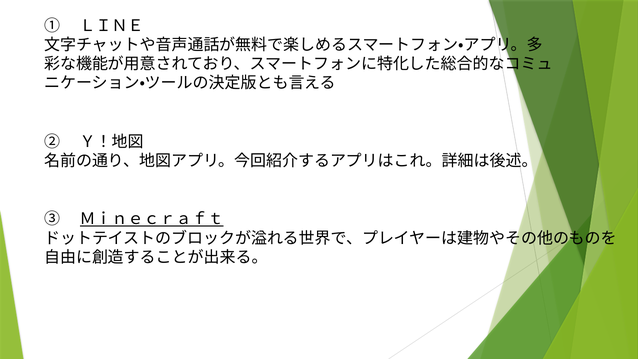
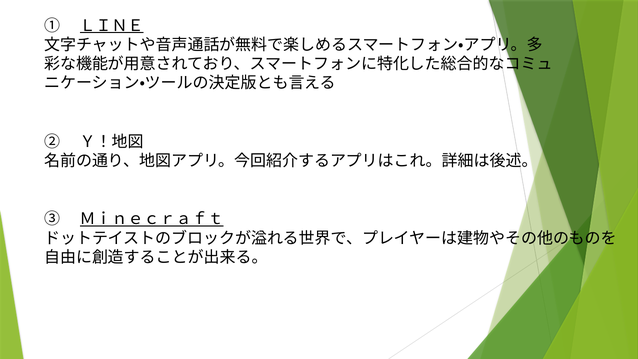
ＬＩＮＥ underline: none -> present (112, 26)
